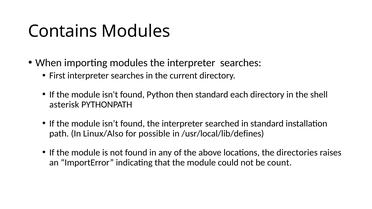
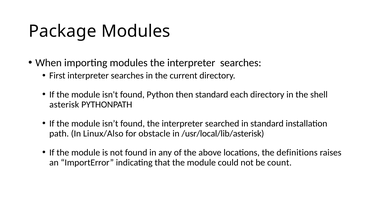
Contains: Contains -> Package (63, 31)
possible: possible -> obstacle (154, 134)
/usr/local/lib/defines: /usr/local/lib/defines -> /usr/local/lib/asterisk (223, 134)
directories: directories -> definitions (297, 153)
